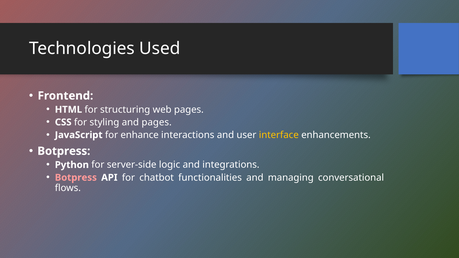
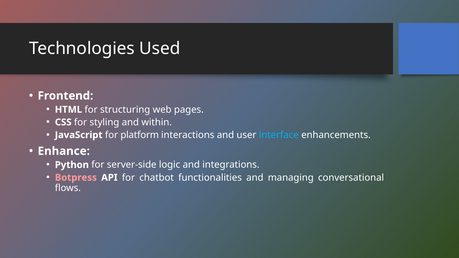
and pages: pages -> within (157, 122)
enhance: enhance -> platform (140, 135)
interface colour: yellow -> light blue (279, 135)
Botpress: Botpress -> Enhance (64, 151)
